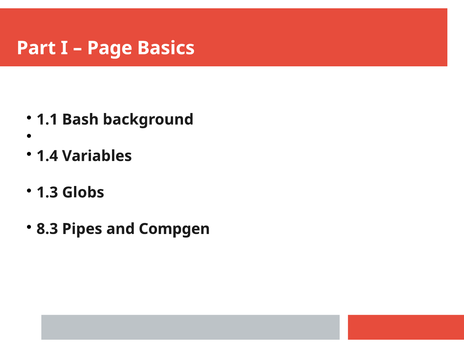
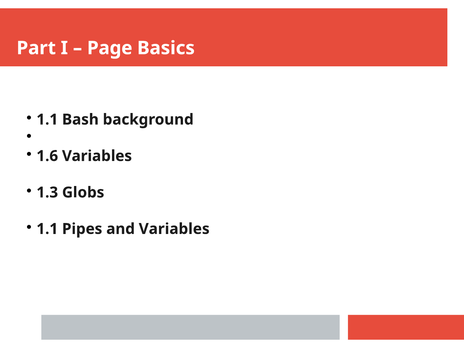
1.4: 1.4 -> 1.6 (47, 156)
8.3: 8.3 -> 1.1 (47, 229)
and Compgen: Compgen -> Variables (174, 229)
